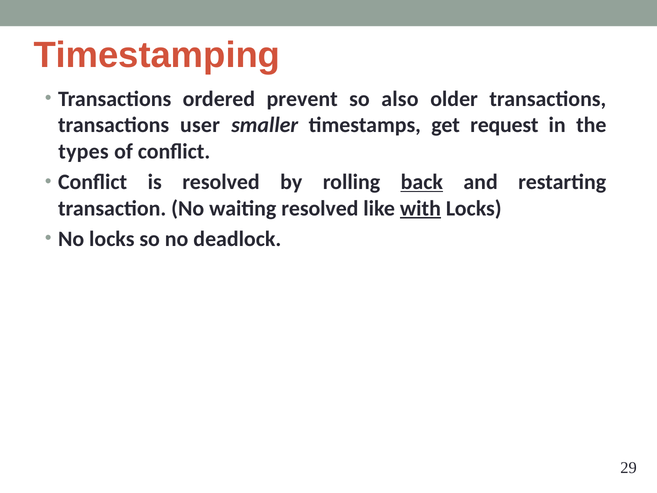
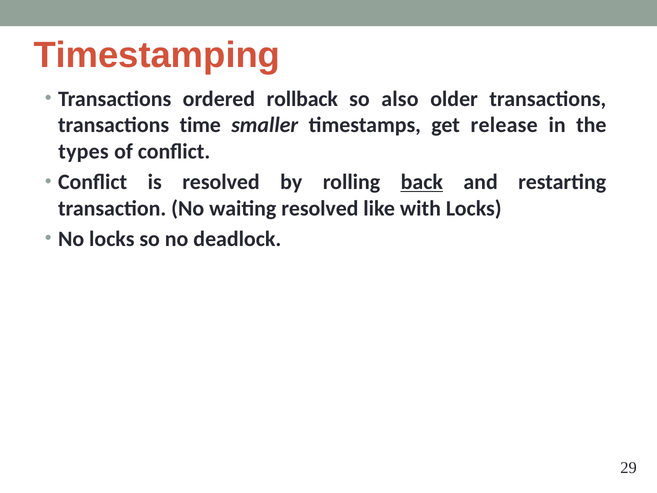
prevent: prevent -> rollback (302, 99)
user: user -> time (200, 125)
request: request -> release (504, 125)
with underline: present -> none (420, 208)
